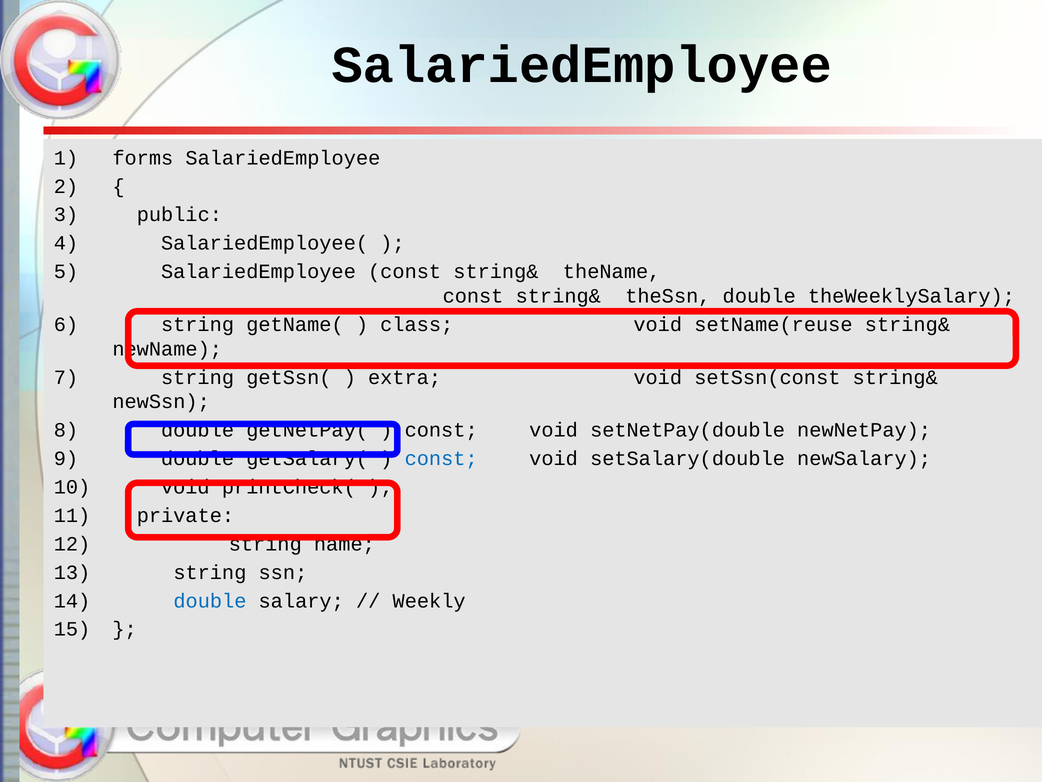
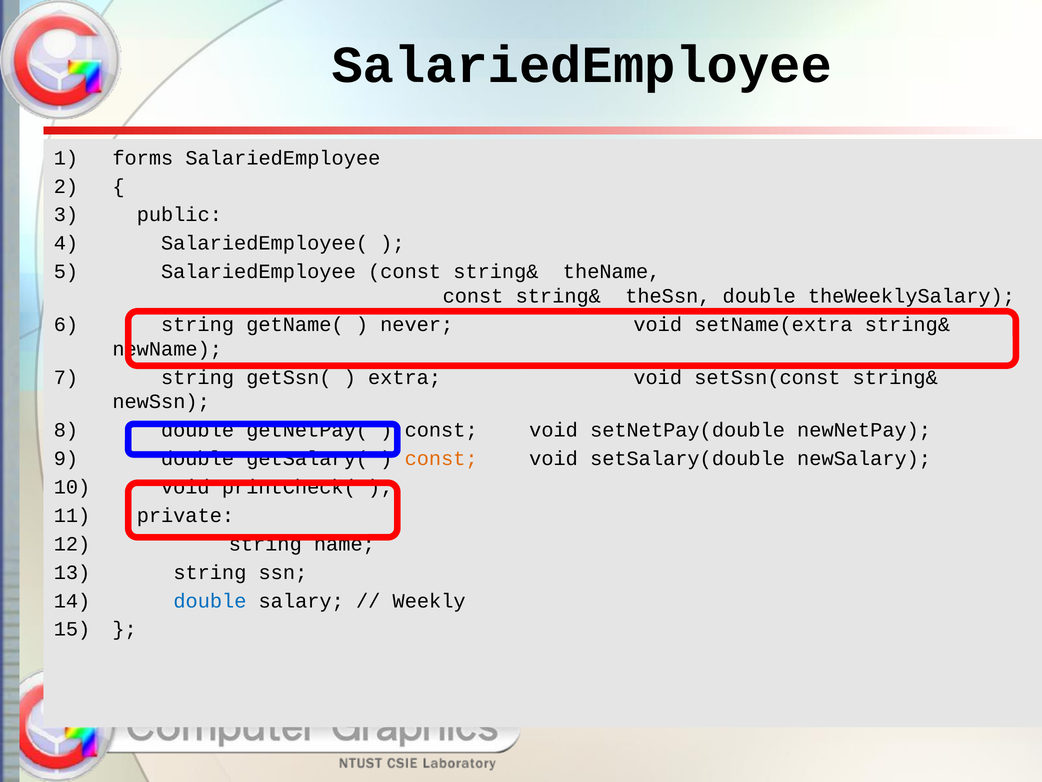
class: class -> never (417, 324)
setName(reuse: setName(reuse -> setName(extra (773, 324)
const colour: blue -> orange (441, 458)
